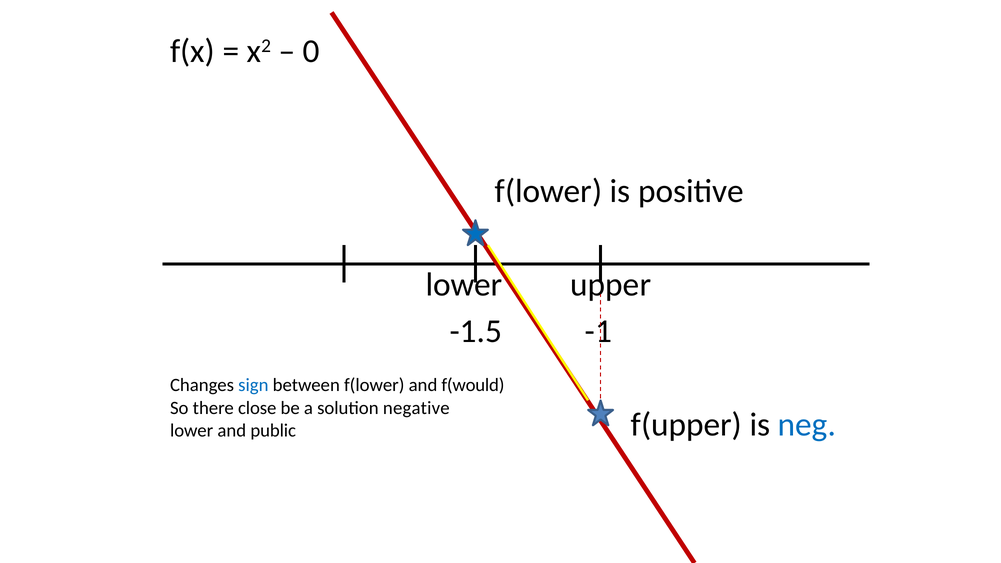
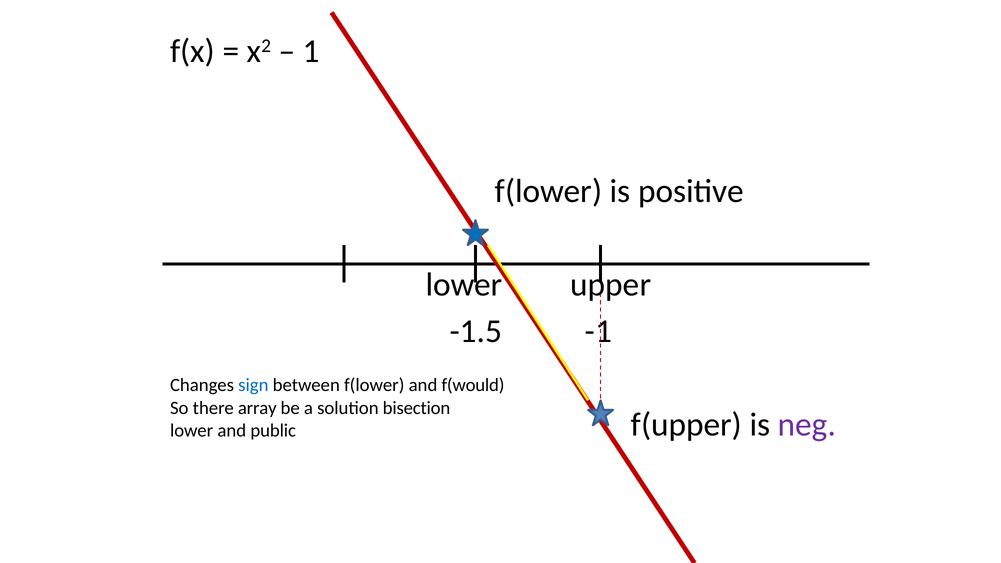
0: 0 -> 1 (311, 51)
close: close -> array (257, 408)
negative: negative -> bisection (417, 408)
neg colour: blue -> purple (807, 425)
